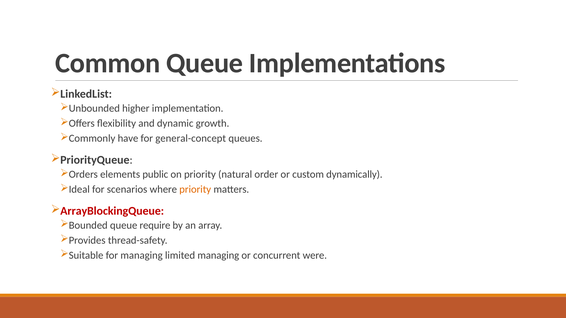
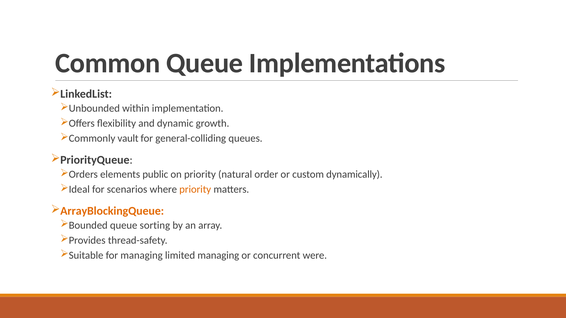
higher: higher -> within (136, 109)
have: have -> vault (128, 139)
general-concept: general-concept -> general-colliding (191, 139)
ArrayBlockingQueue colour: red -> orange (112, 211)
require: require -> sorting (155, 226)
